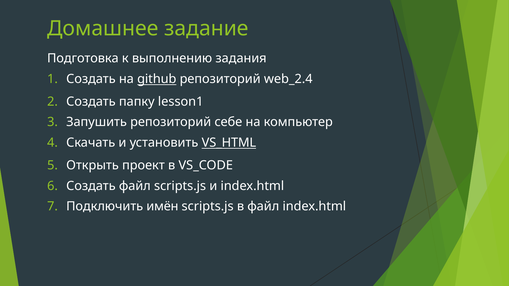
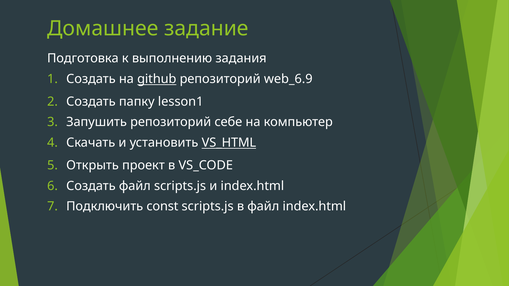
web_2.4: web_2.4 -> web_6.9 (288, 79)
имён: имён -> const (162, 207)
